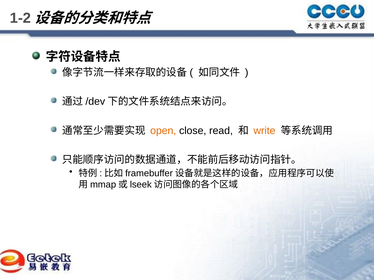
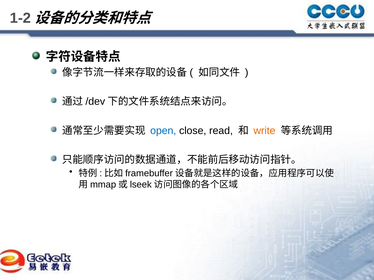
open colour: orange -> blue (163, 131)
